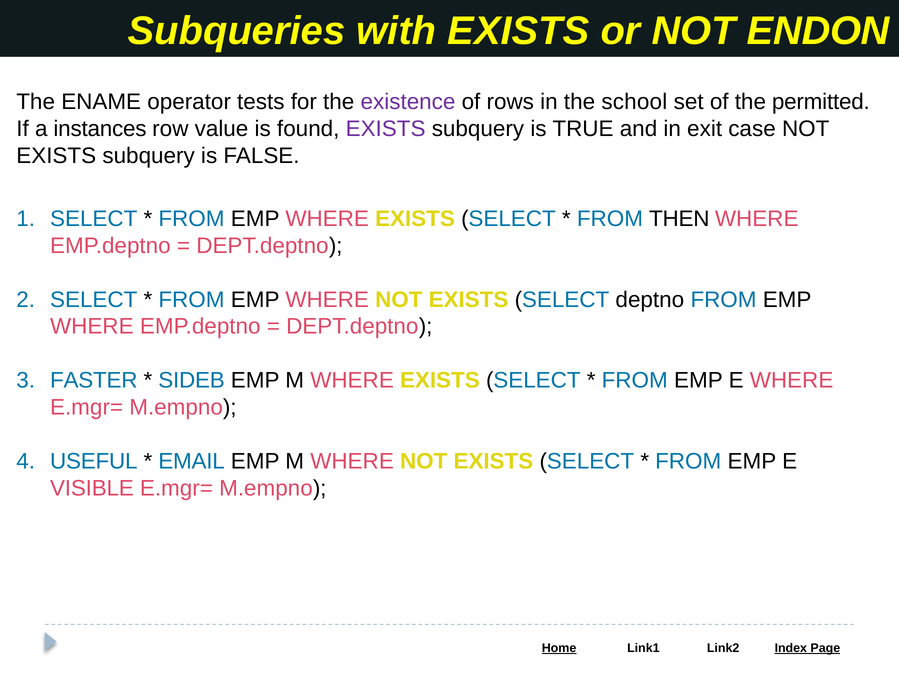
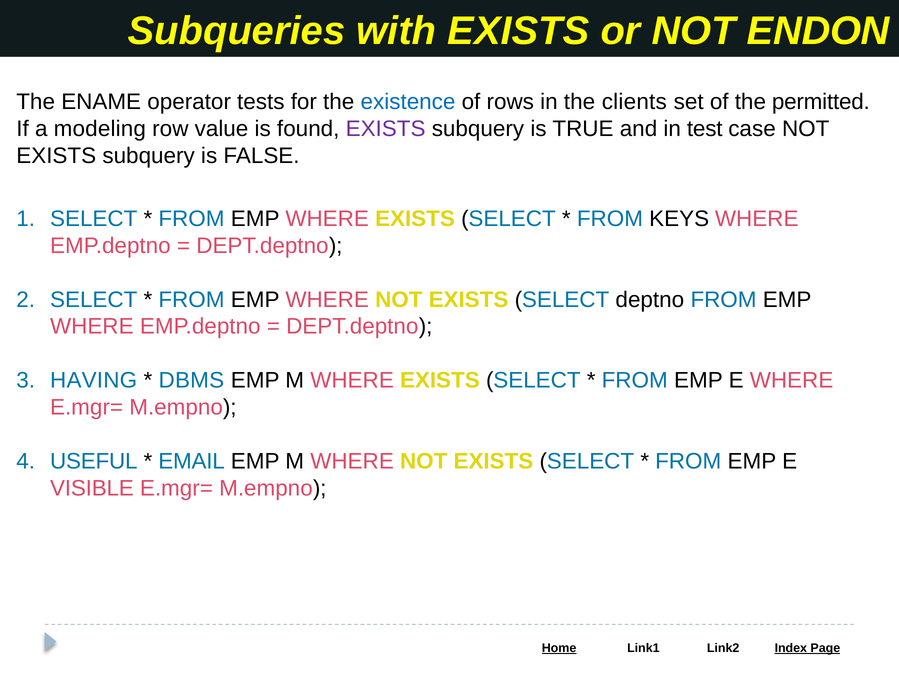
existence colour: purple -> blue (408, 102)
school: school -> clients (634, 102)
instances: instances -> modeling (100, 129)
exit: exit -> test (705, 129)
THEN: THEN -> KEYS (679, 219)
FASTER: FASTER -> HAVING (94, 381)
SIDEB: SIDEB -> DBMS (191, 381)
